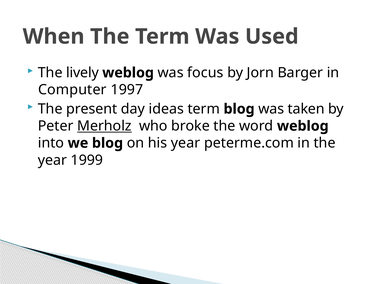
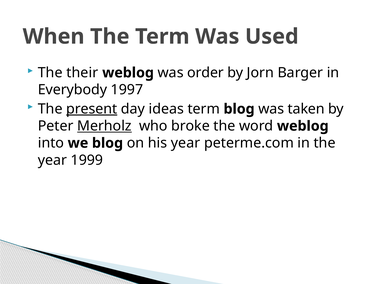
lively: lively -> their (82, 73)
focus: focus -> order (205, 73)
Computer: Computer -> Everybody (72, 90)
present underline: none -> present (92, 109)
